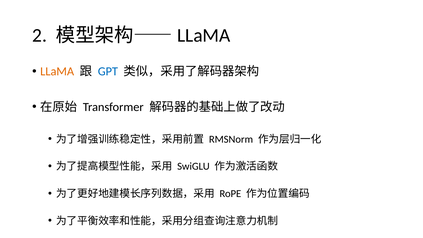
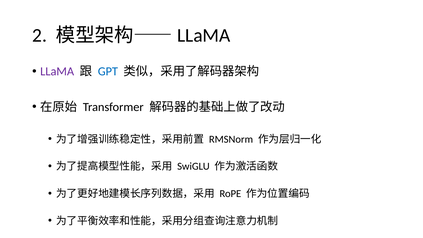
LLaMA colour: orange -> purple (57, 71)
